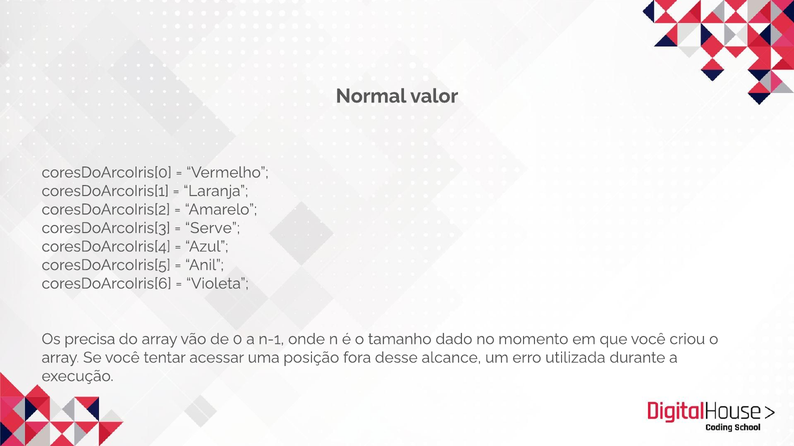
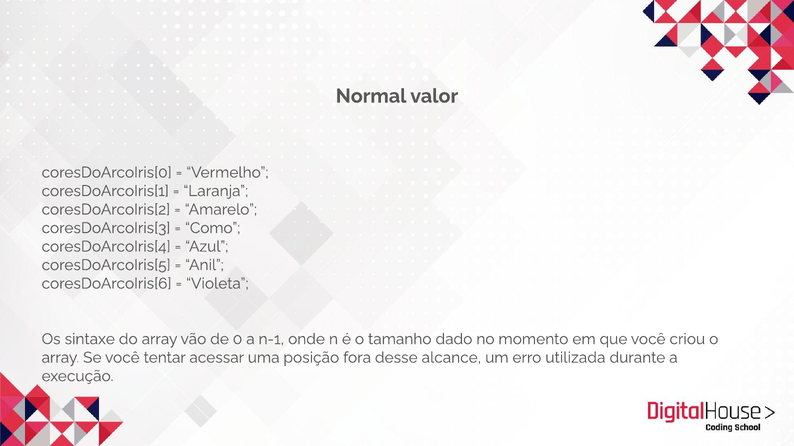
Serve: Serve -> Como (213, 228)
precisa: precisa -> sintaxe (90, 340)
